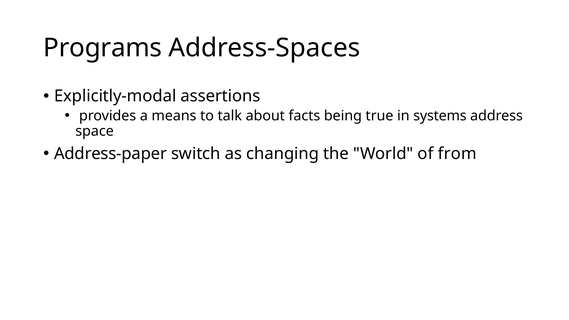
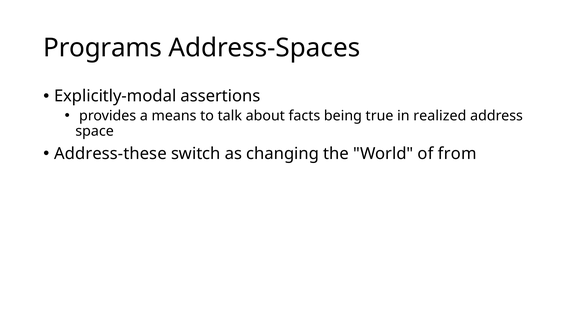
systems: systems -> realized (440, 116)
Address-paper: Address-paper -> Address-these (110, 154)
